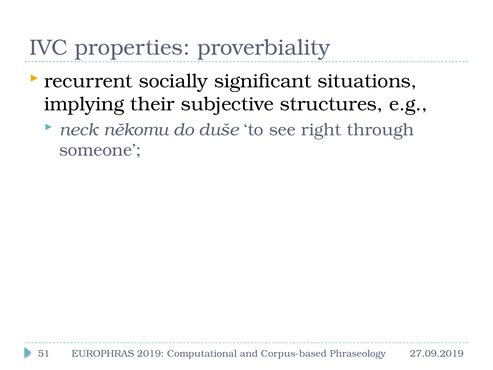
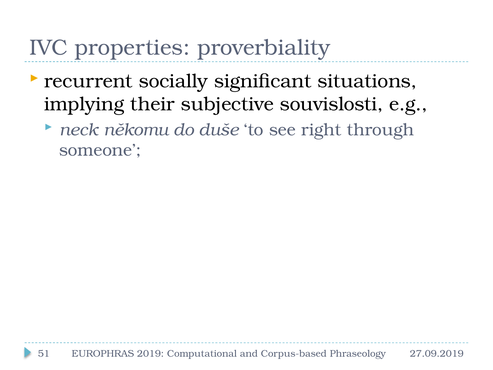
structures: structures -> souvislosti (332, 104)
